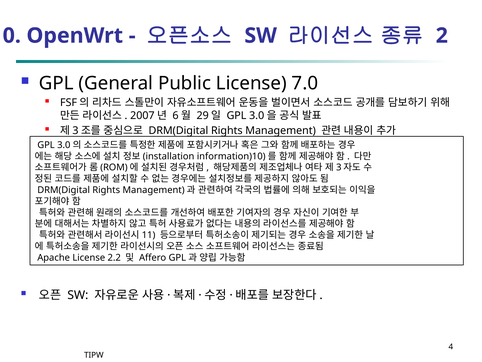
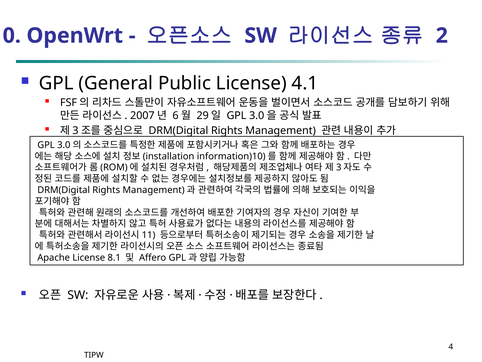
7.0: 7.0 -> 4.1 (305, 83)
2.2: 2.2 -> 8.1 (114, 257)
